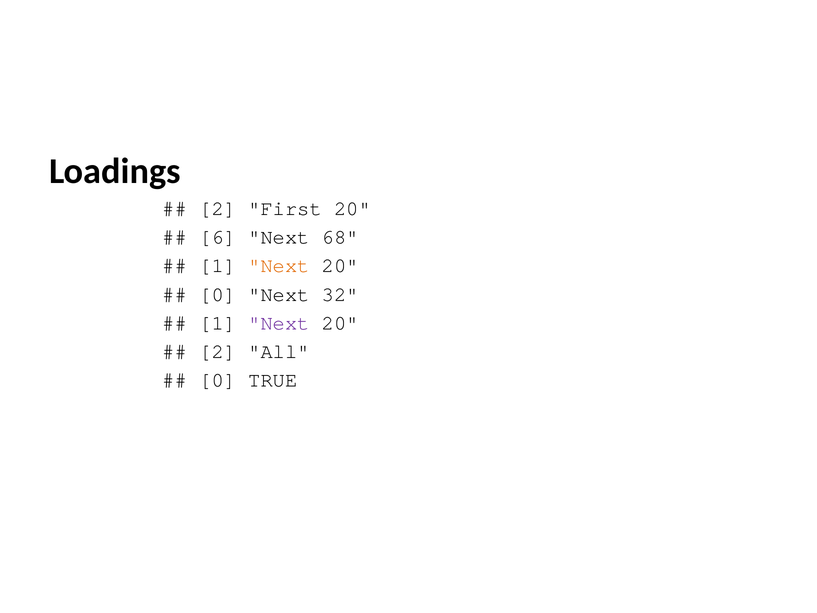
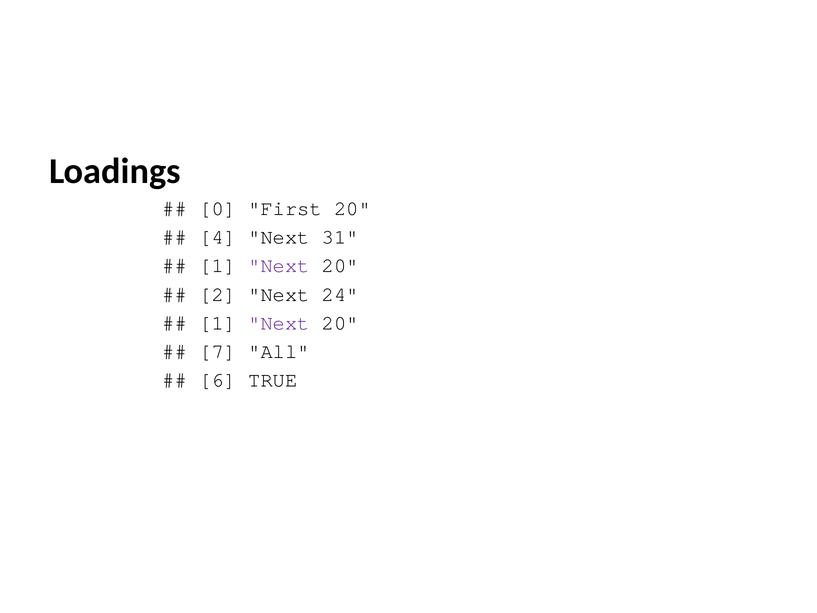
2: 2 -> 0 (218, 208)
6: 6 -> 4 (218, 237)
68: 68 -> 31 (340, 237)
Next colour: orange -> purple (279, 266)
0: 0 -> 2 (218, 294)
32: 32 -> 24 (340, 294)
2: 2 -> 7 (218, 351)
0: 0 -> 6 (218, 380)
